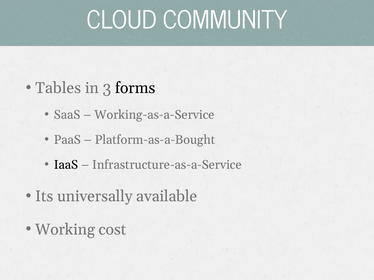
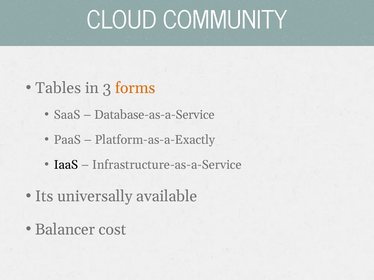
forms colour: black -> orange (135, 88)
Working-as-a-Service: Working-as-a-Service -> Database-as-a-Service (155, 115)
Platform-as-a-Bought: Platform-as-a-Bought -> Platform-as-a-Exactly (155, 140)
Working: Working -> Balancer (65, 230)
